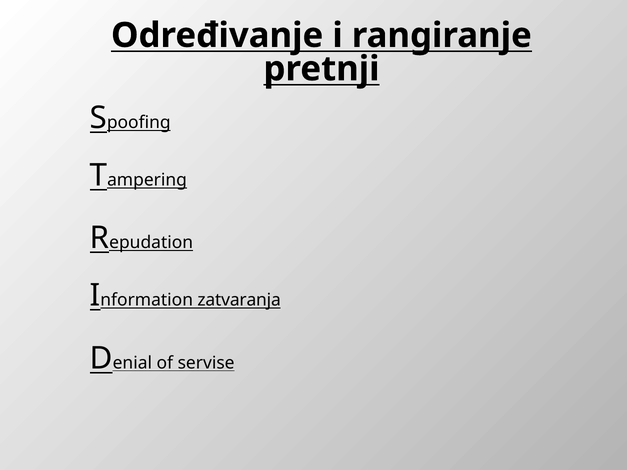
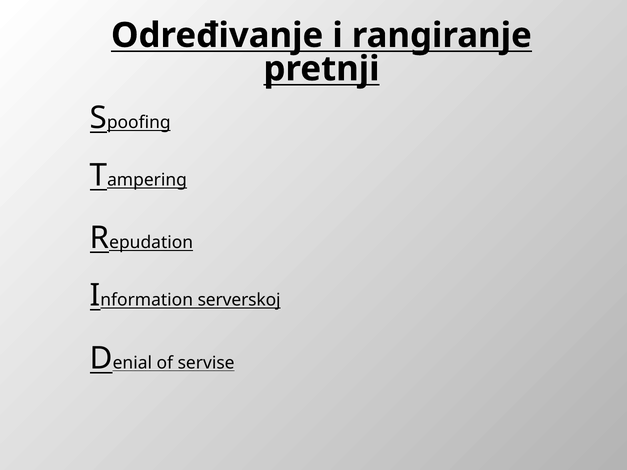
zatvaranja: zatvaranja -> serverskoj (239, 300)
